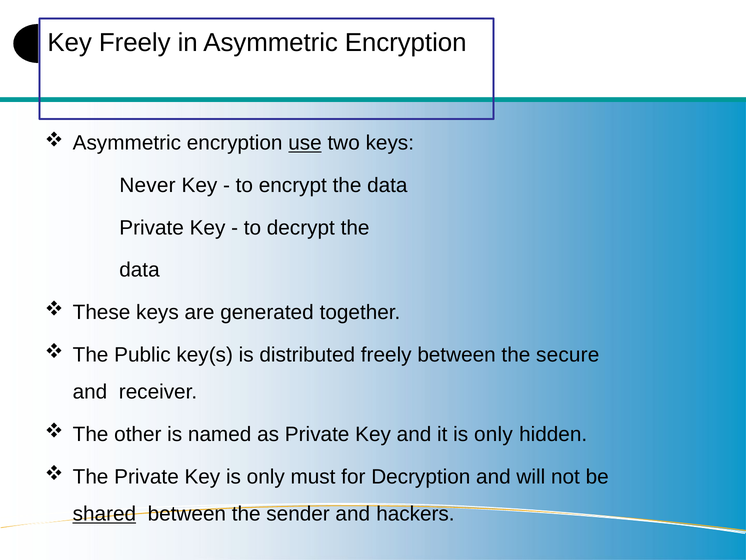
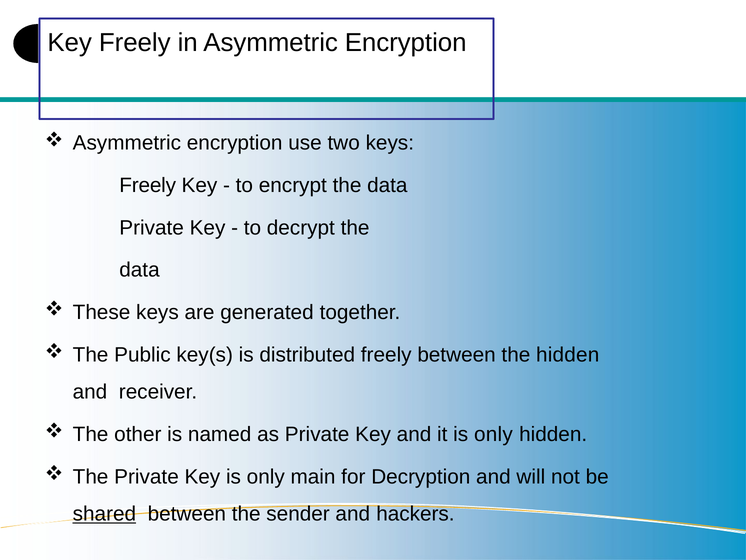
use underline: present -> none (305, 143)
Never: Never -> Freely (148, 185)
the secure: secure -> hidden (568, 354)
must: must -> main (313, 476)
